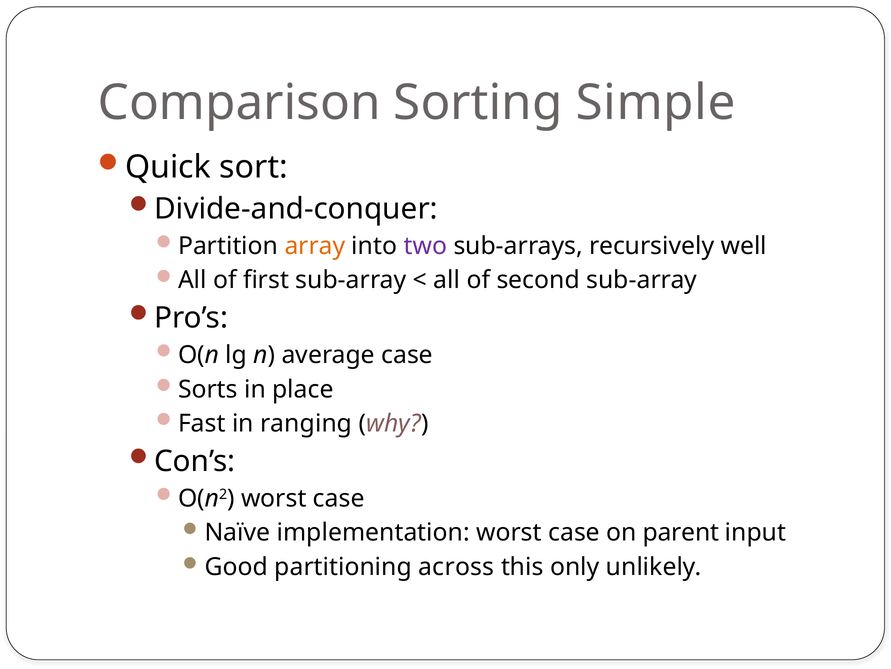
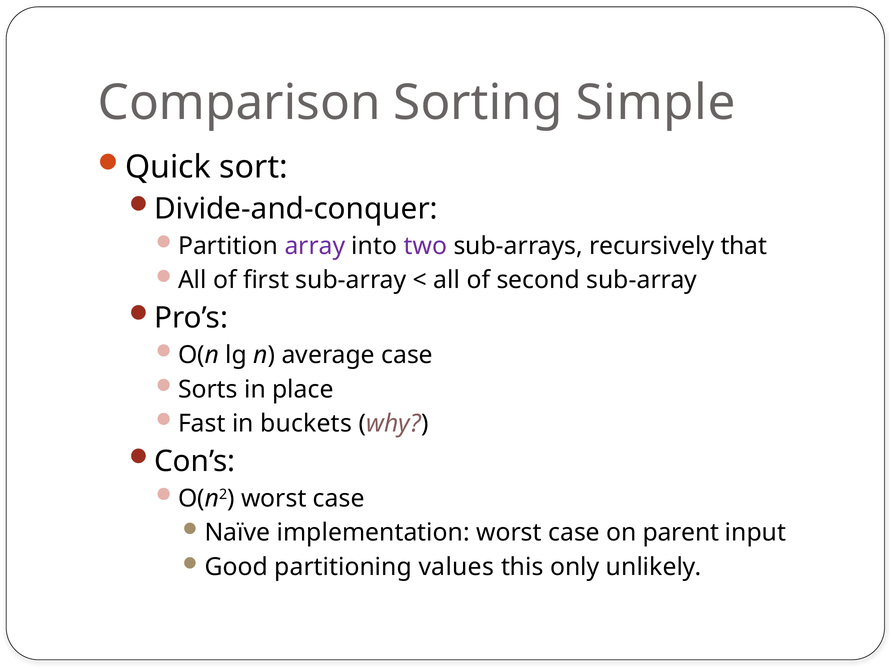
array colour: orange -> purple (315, 246)
well: well -> that (744, 246)
ranging: ranging -> buckets (306, 423)
across: across -> values (456, 566)
